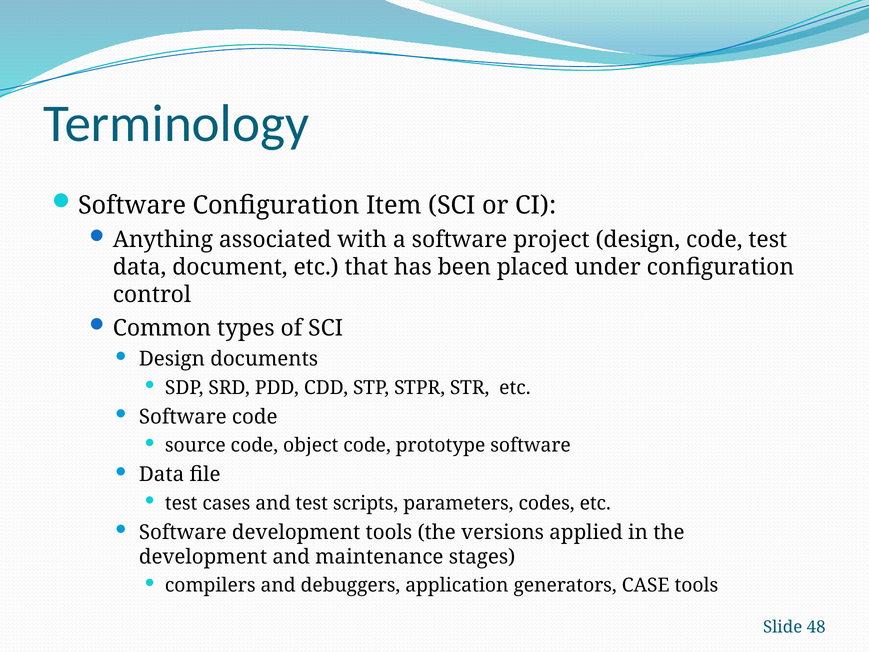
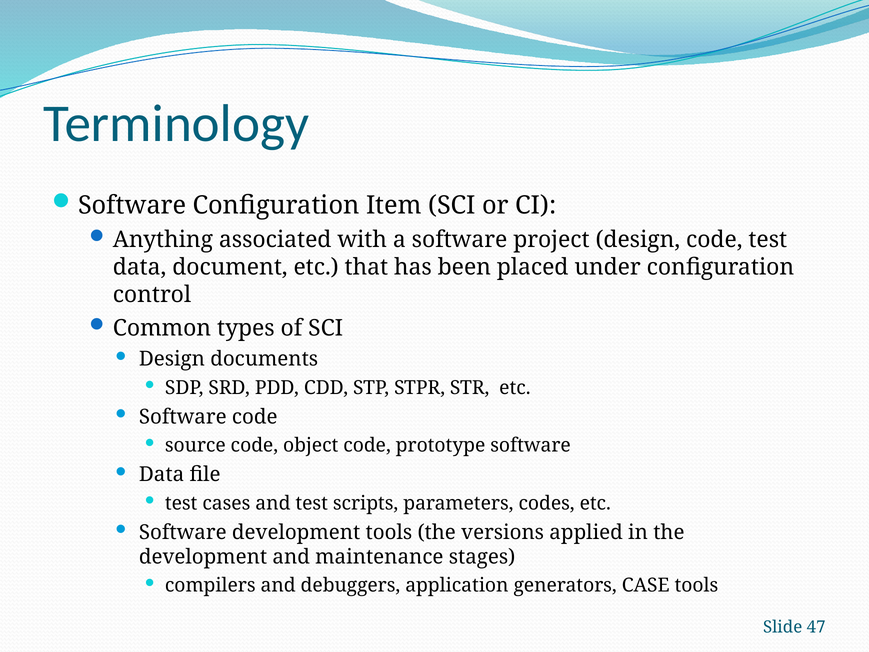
48: 48 -> 47 (816, 627)
